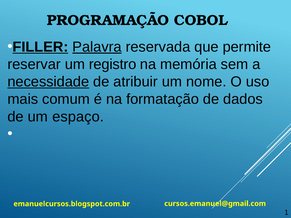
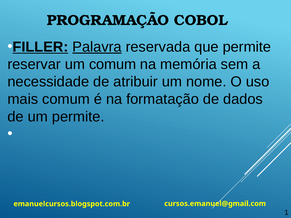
um registro: registro -> comum (113, 64)
necessidade underline: present -> none (48, 82)
um espaço: espaço -> permite (78, 117)
